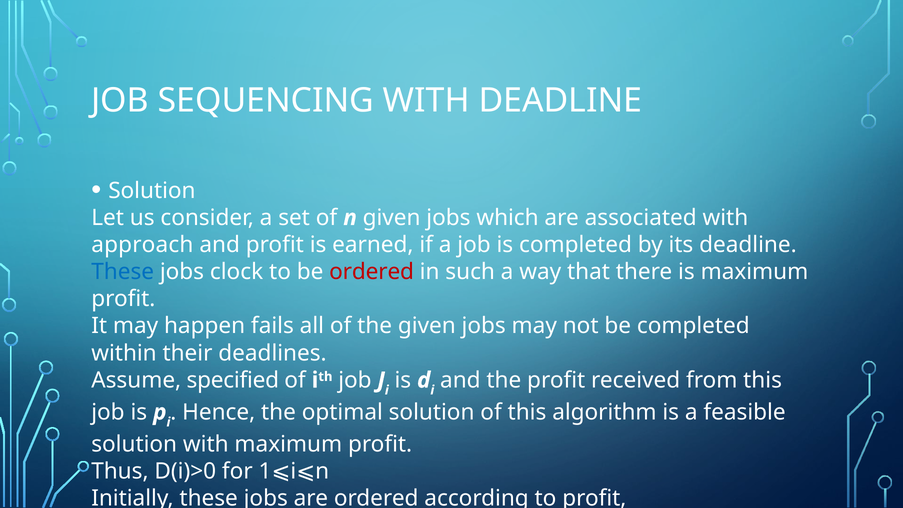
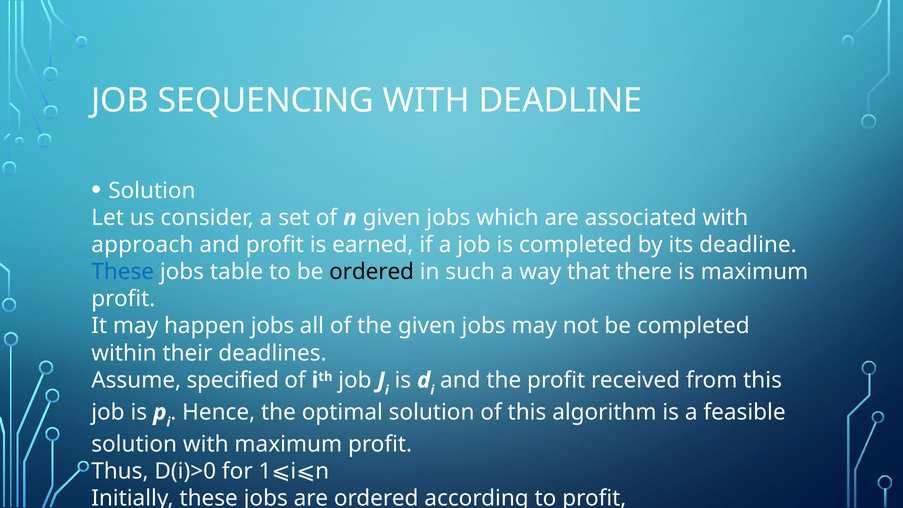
clock: clock -> table (237, 272)
ordered colour: red -> black (372, 272)
happen fails: fails -> jobs (273, 326)
